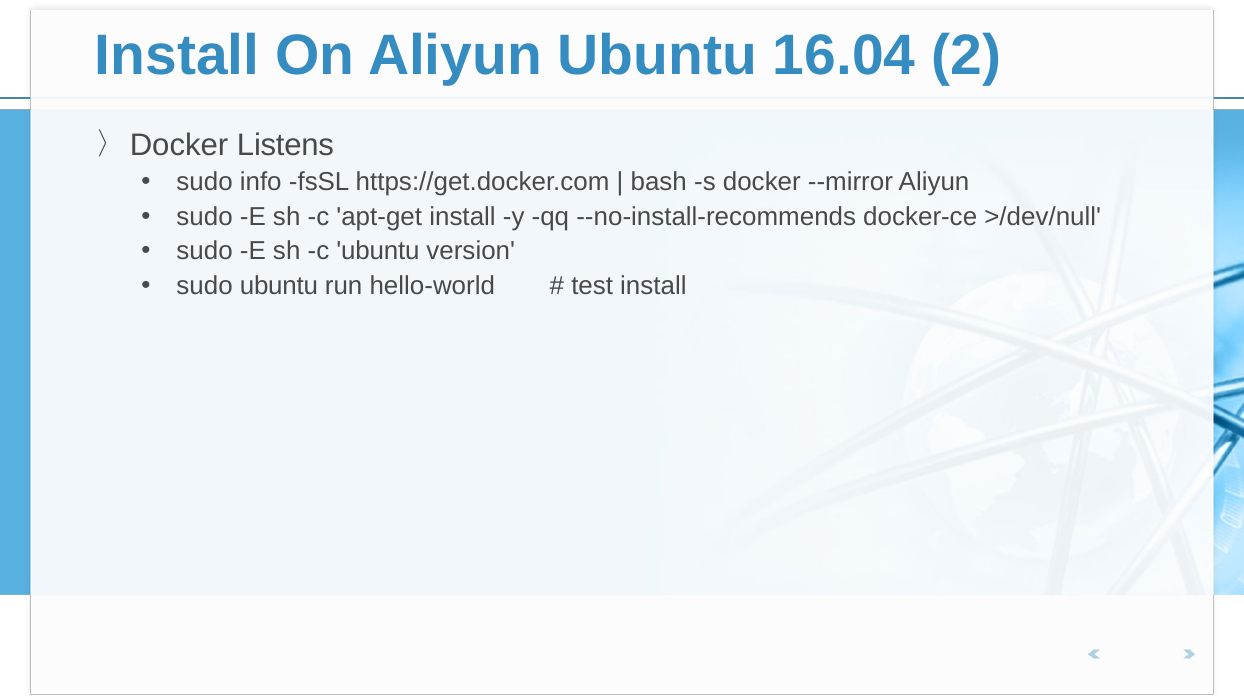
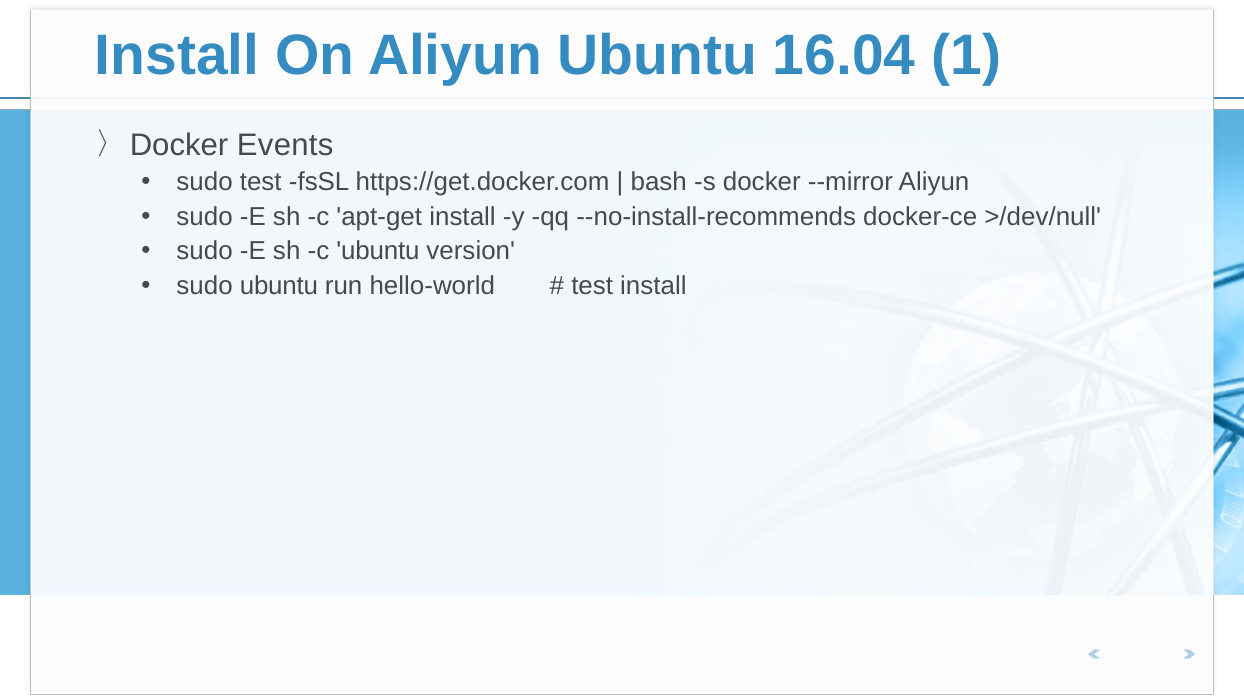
2: 2 -> 1 (966, 56)
Listens: Listens -> Events (285, 145)
sudo info: info -> test (261, 182)
